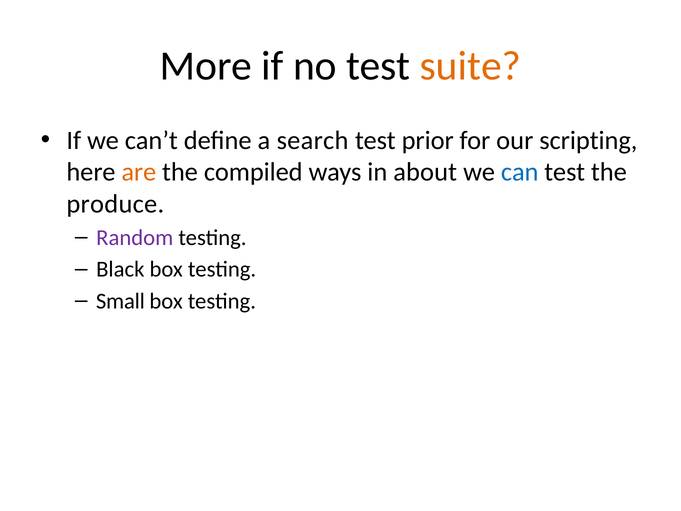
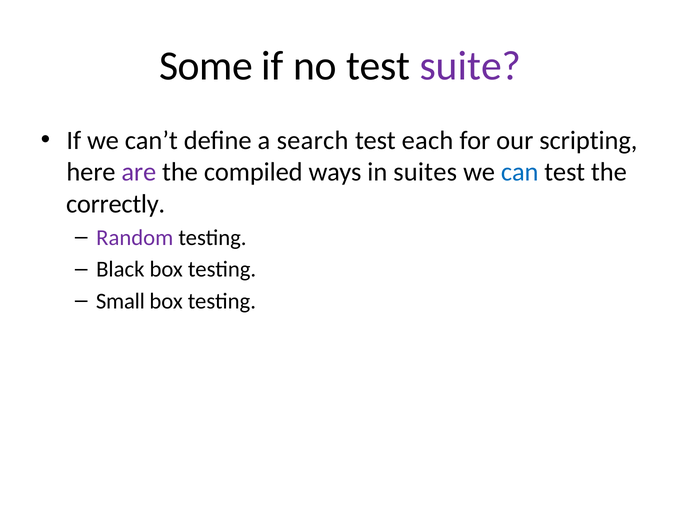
More: More -> Some (206, 66)
suite colour: orange -> purple (470, 66)
prior: prior -> each (428, 140)
are colour: orange -> purple (139, 172)
about: about -> suites (425, 172)
produce: produce -> correctly (116, 204)
